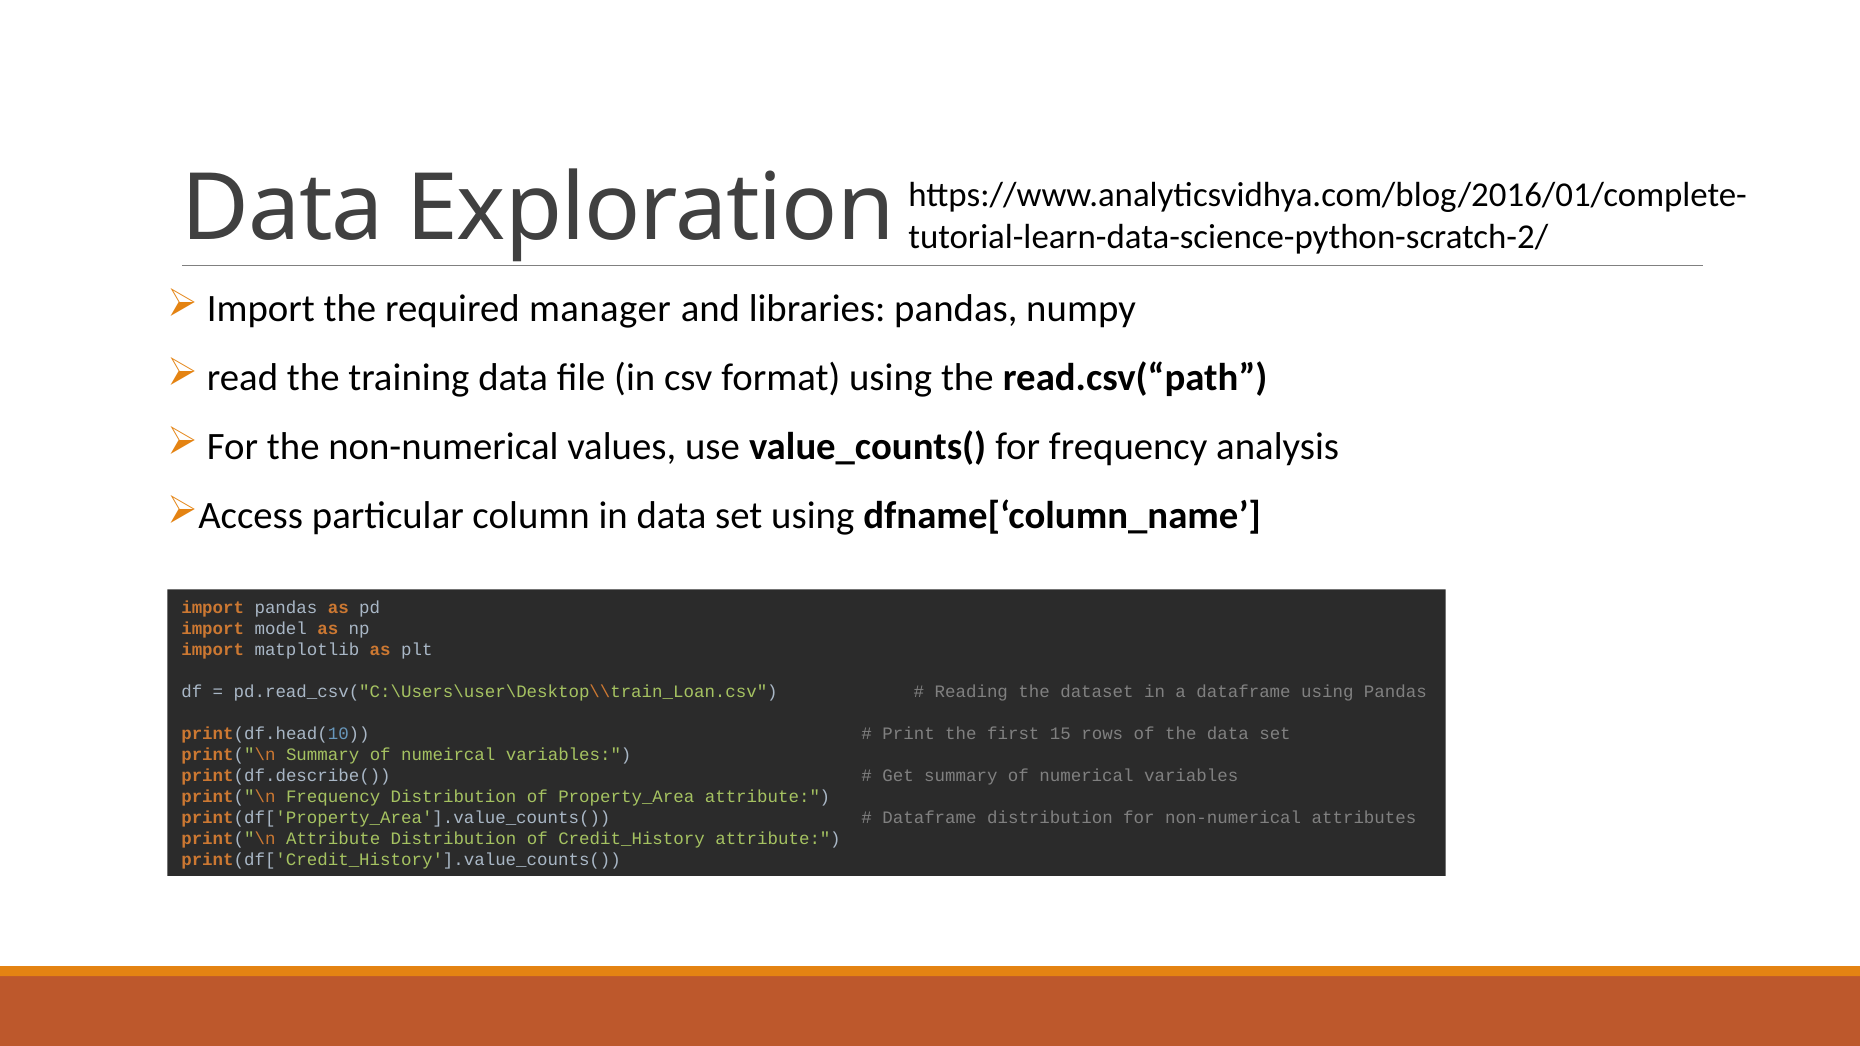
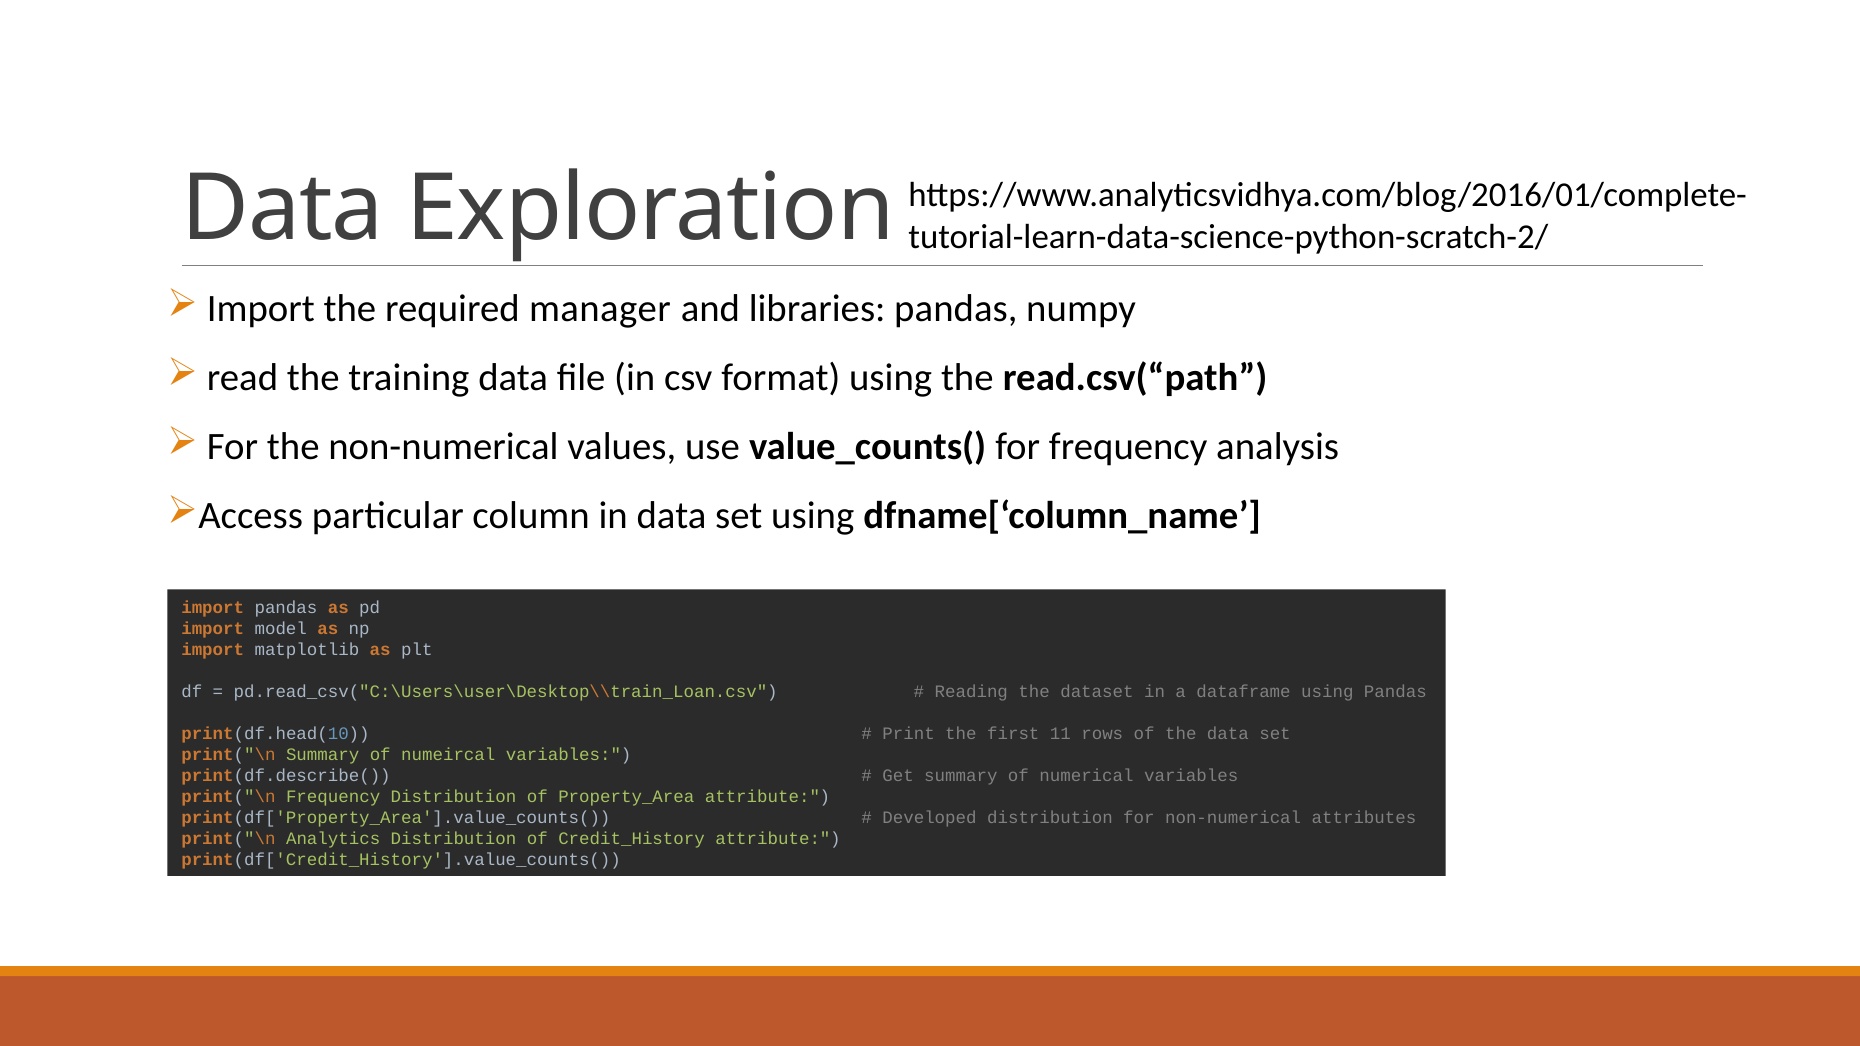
15: 15 -> 11 (1060, 734)
Dataframe: Dataframe -> Developed (929, 818)
print("\n Attribute: Attribute -> Analytics (333, 839)
